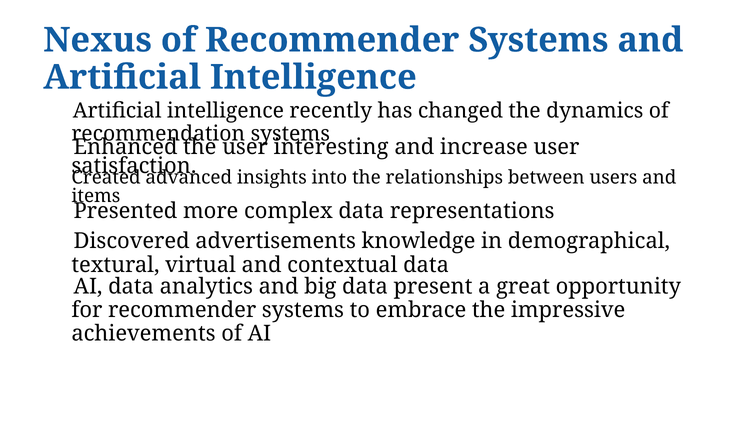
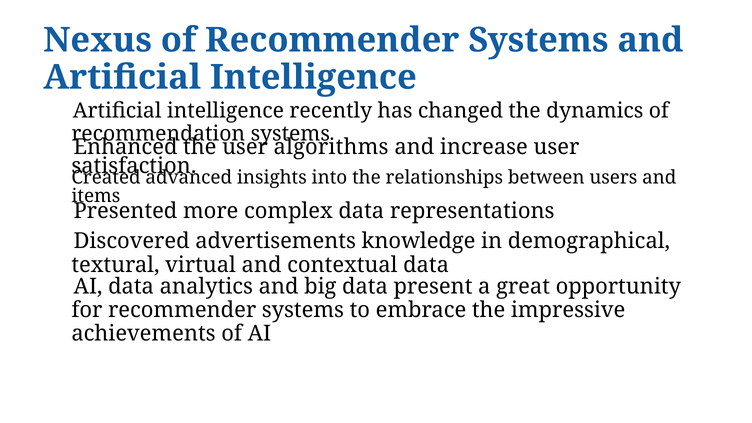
interesting: interesting -> algorithms (331, 147)
